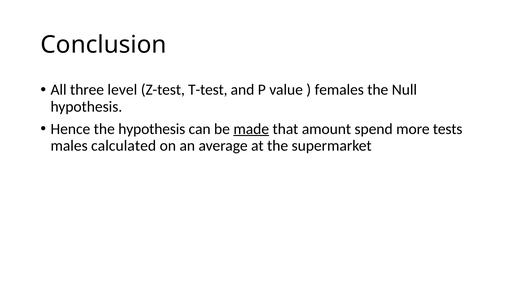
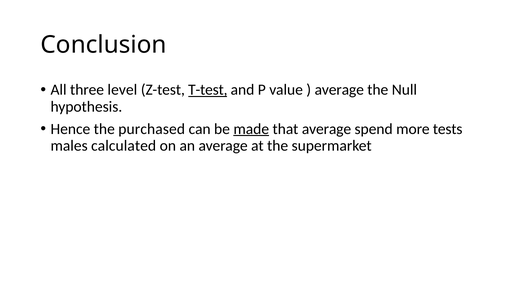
T-test underline: none -> present (208, 90)
females: females -> average (339, 90)
the hypothesis: hypothesis -> purchased (152, 129)
that amount: amount -> average (326, 129)
